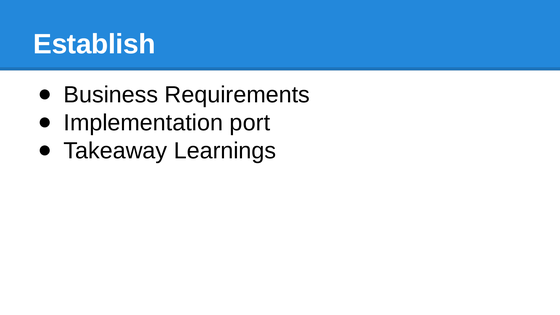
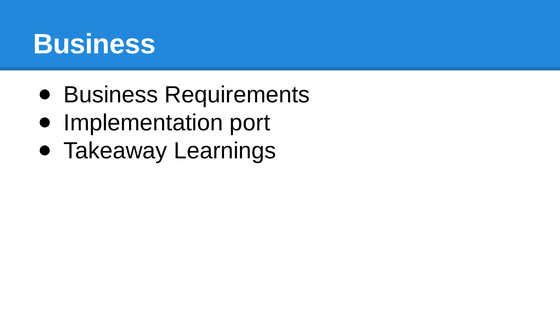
Establish: Establish -> Business (94, 44)
